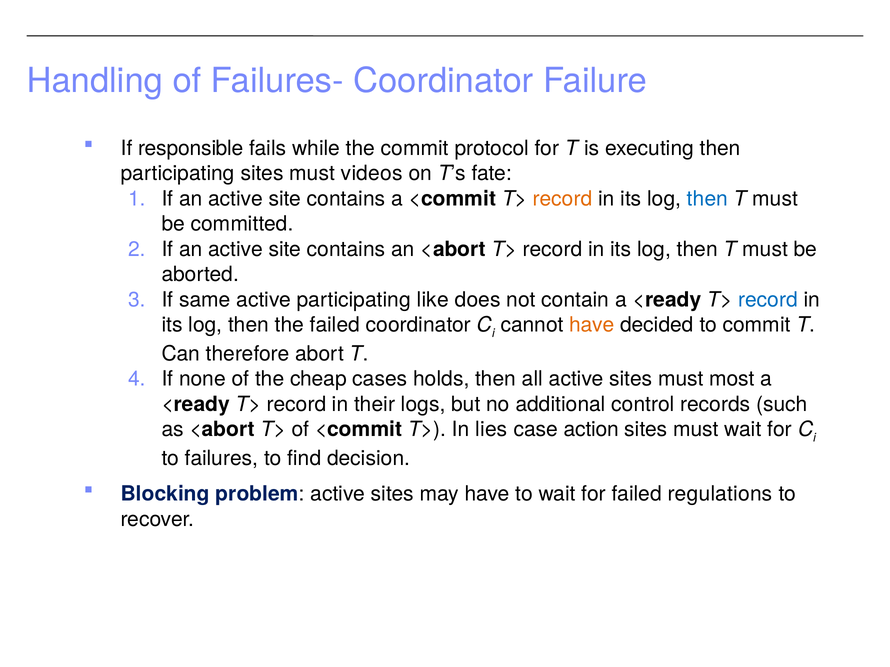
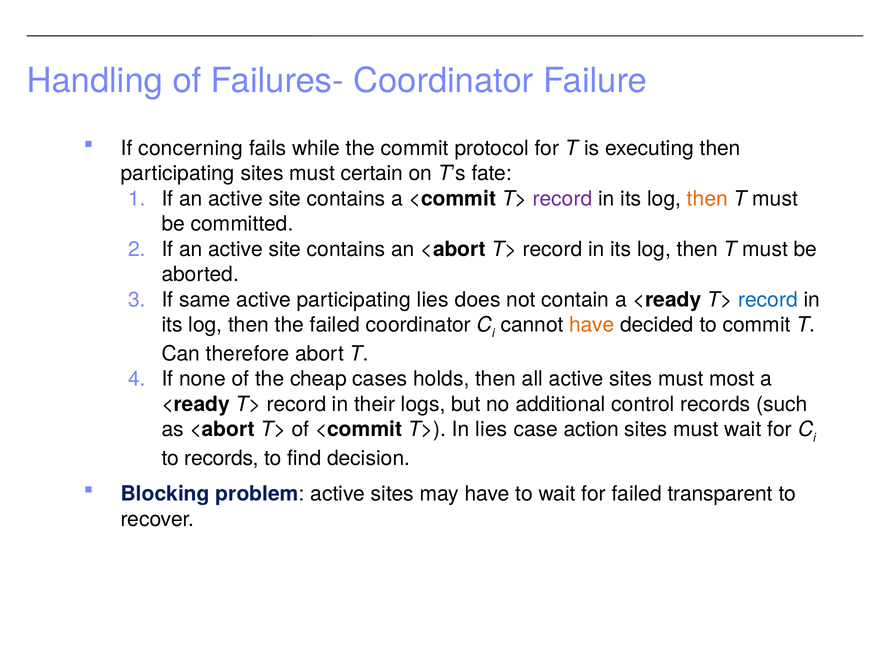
responsible: responsible -> concerning (191, 148)
videos: videos -> certain (372, 174)
record colour: orange -> purple (563, 199)
then colour: blue -> orange (707, 199)
participating like: like -> lies (433, 300)
to failures: failures -> records (222, 458)
regulations: regulations -> transparent (720, 494)
